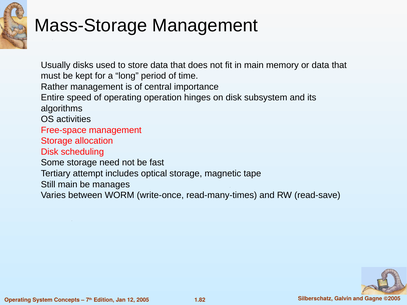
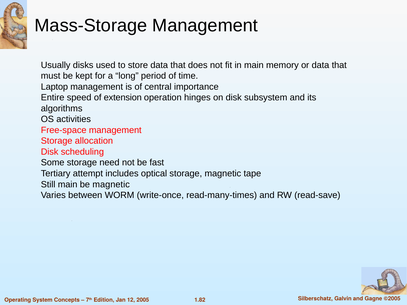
Rather: Rather -> Laptop (54, 87)
of operating: operating -> extension (123, 98)
be manages: manages -> magnetic (111, 185)
